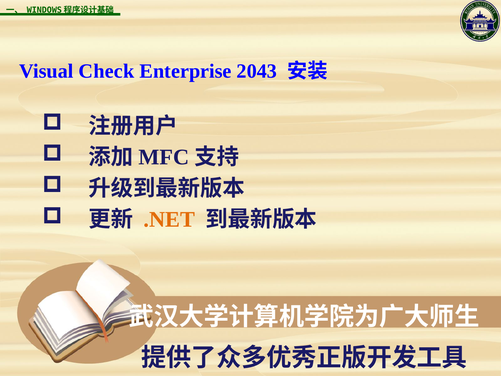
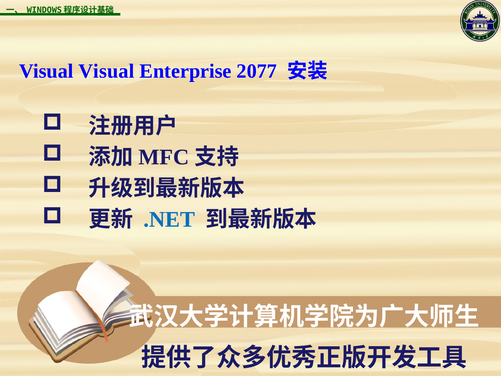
Visual Check: Check -> Visual (106, 71)
2043: 2043 -> 2077 (257, 71)
.NET colour: orange -> blue (169, 219)
